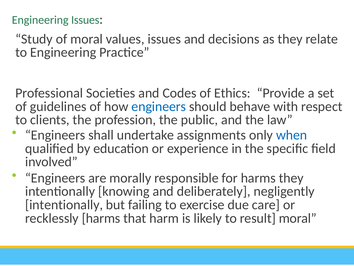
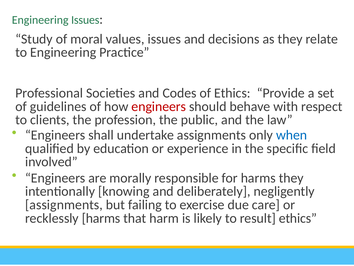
engineers colour: blue -> red (159, 106)
intentionally: intentionally -> assignments (64, 204)
result moral: moral -> ethics (298, 218)
